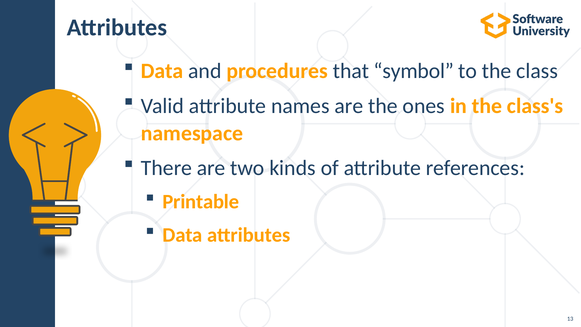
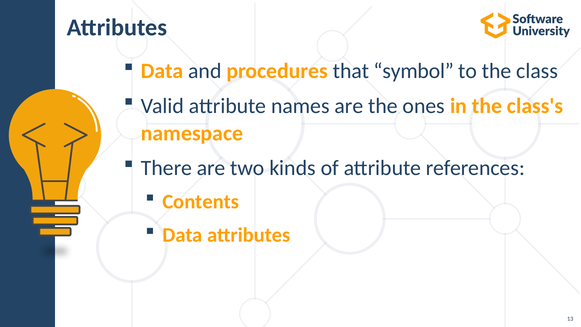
Printable: Printable -> Contents (201, 202)
